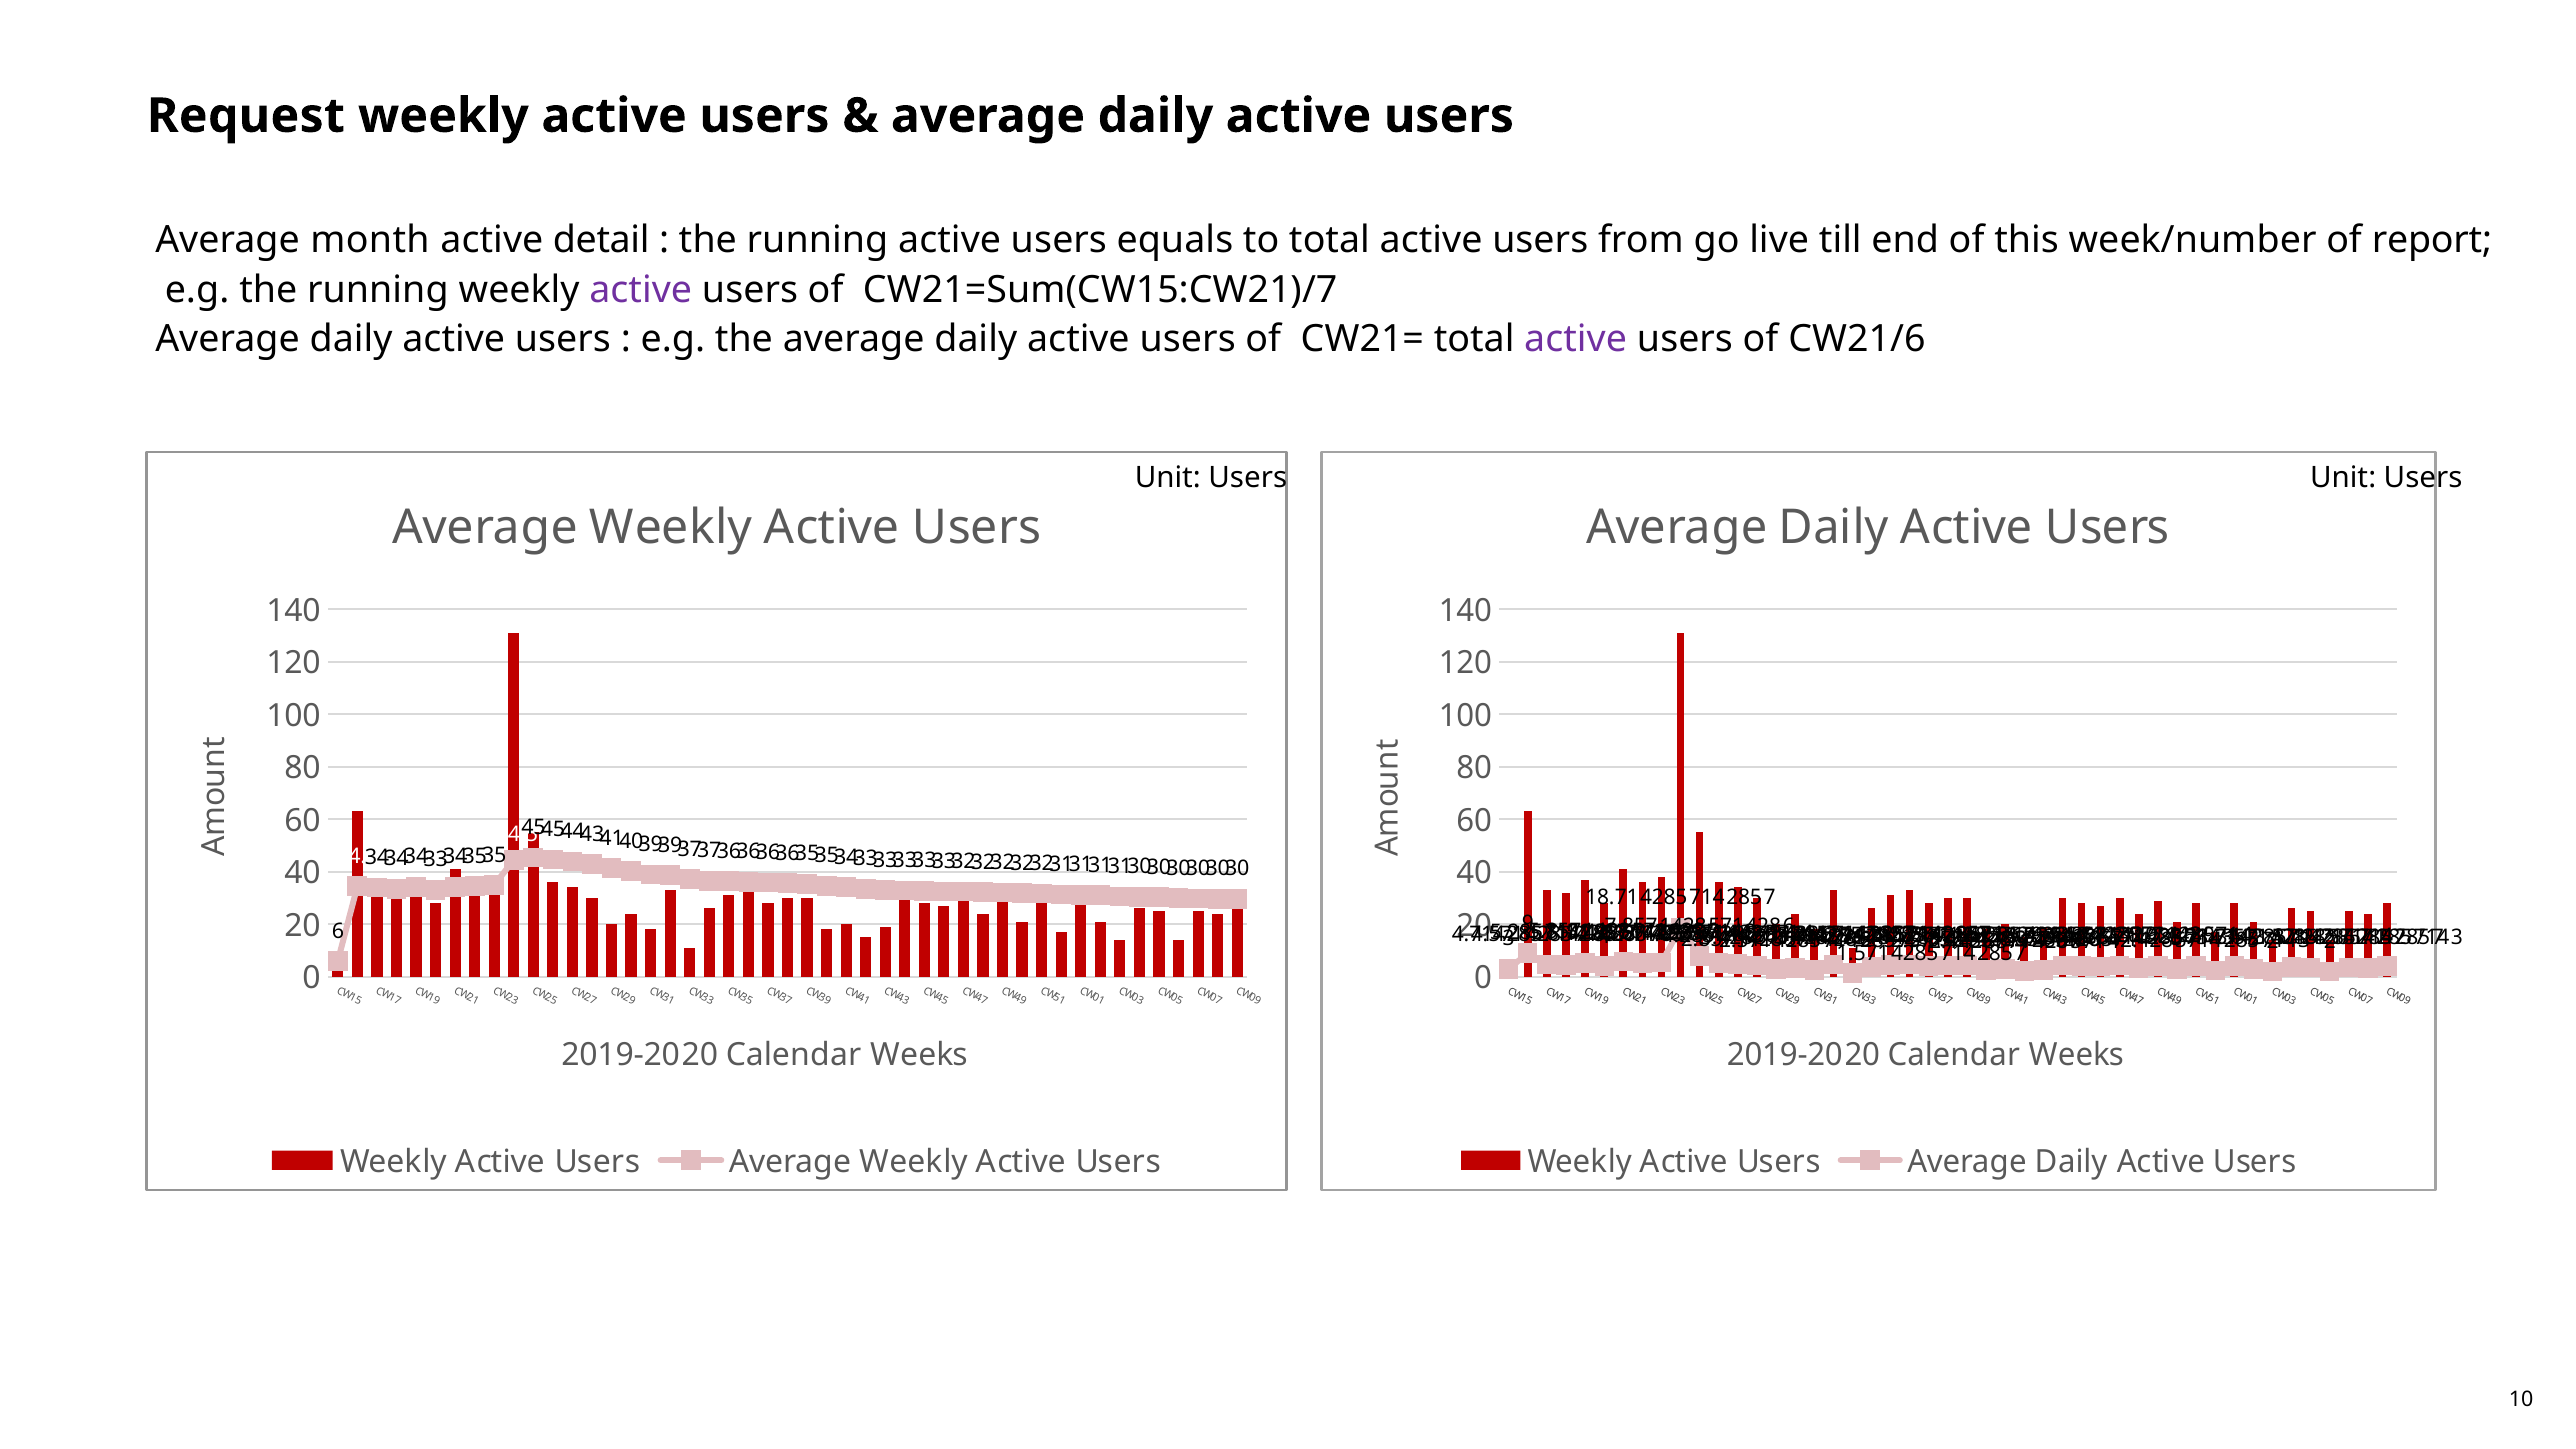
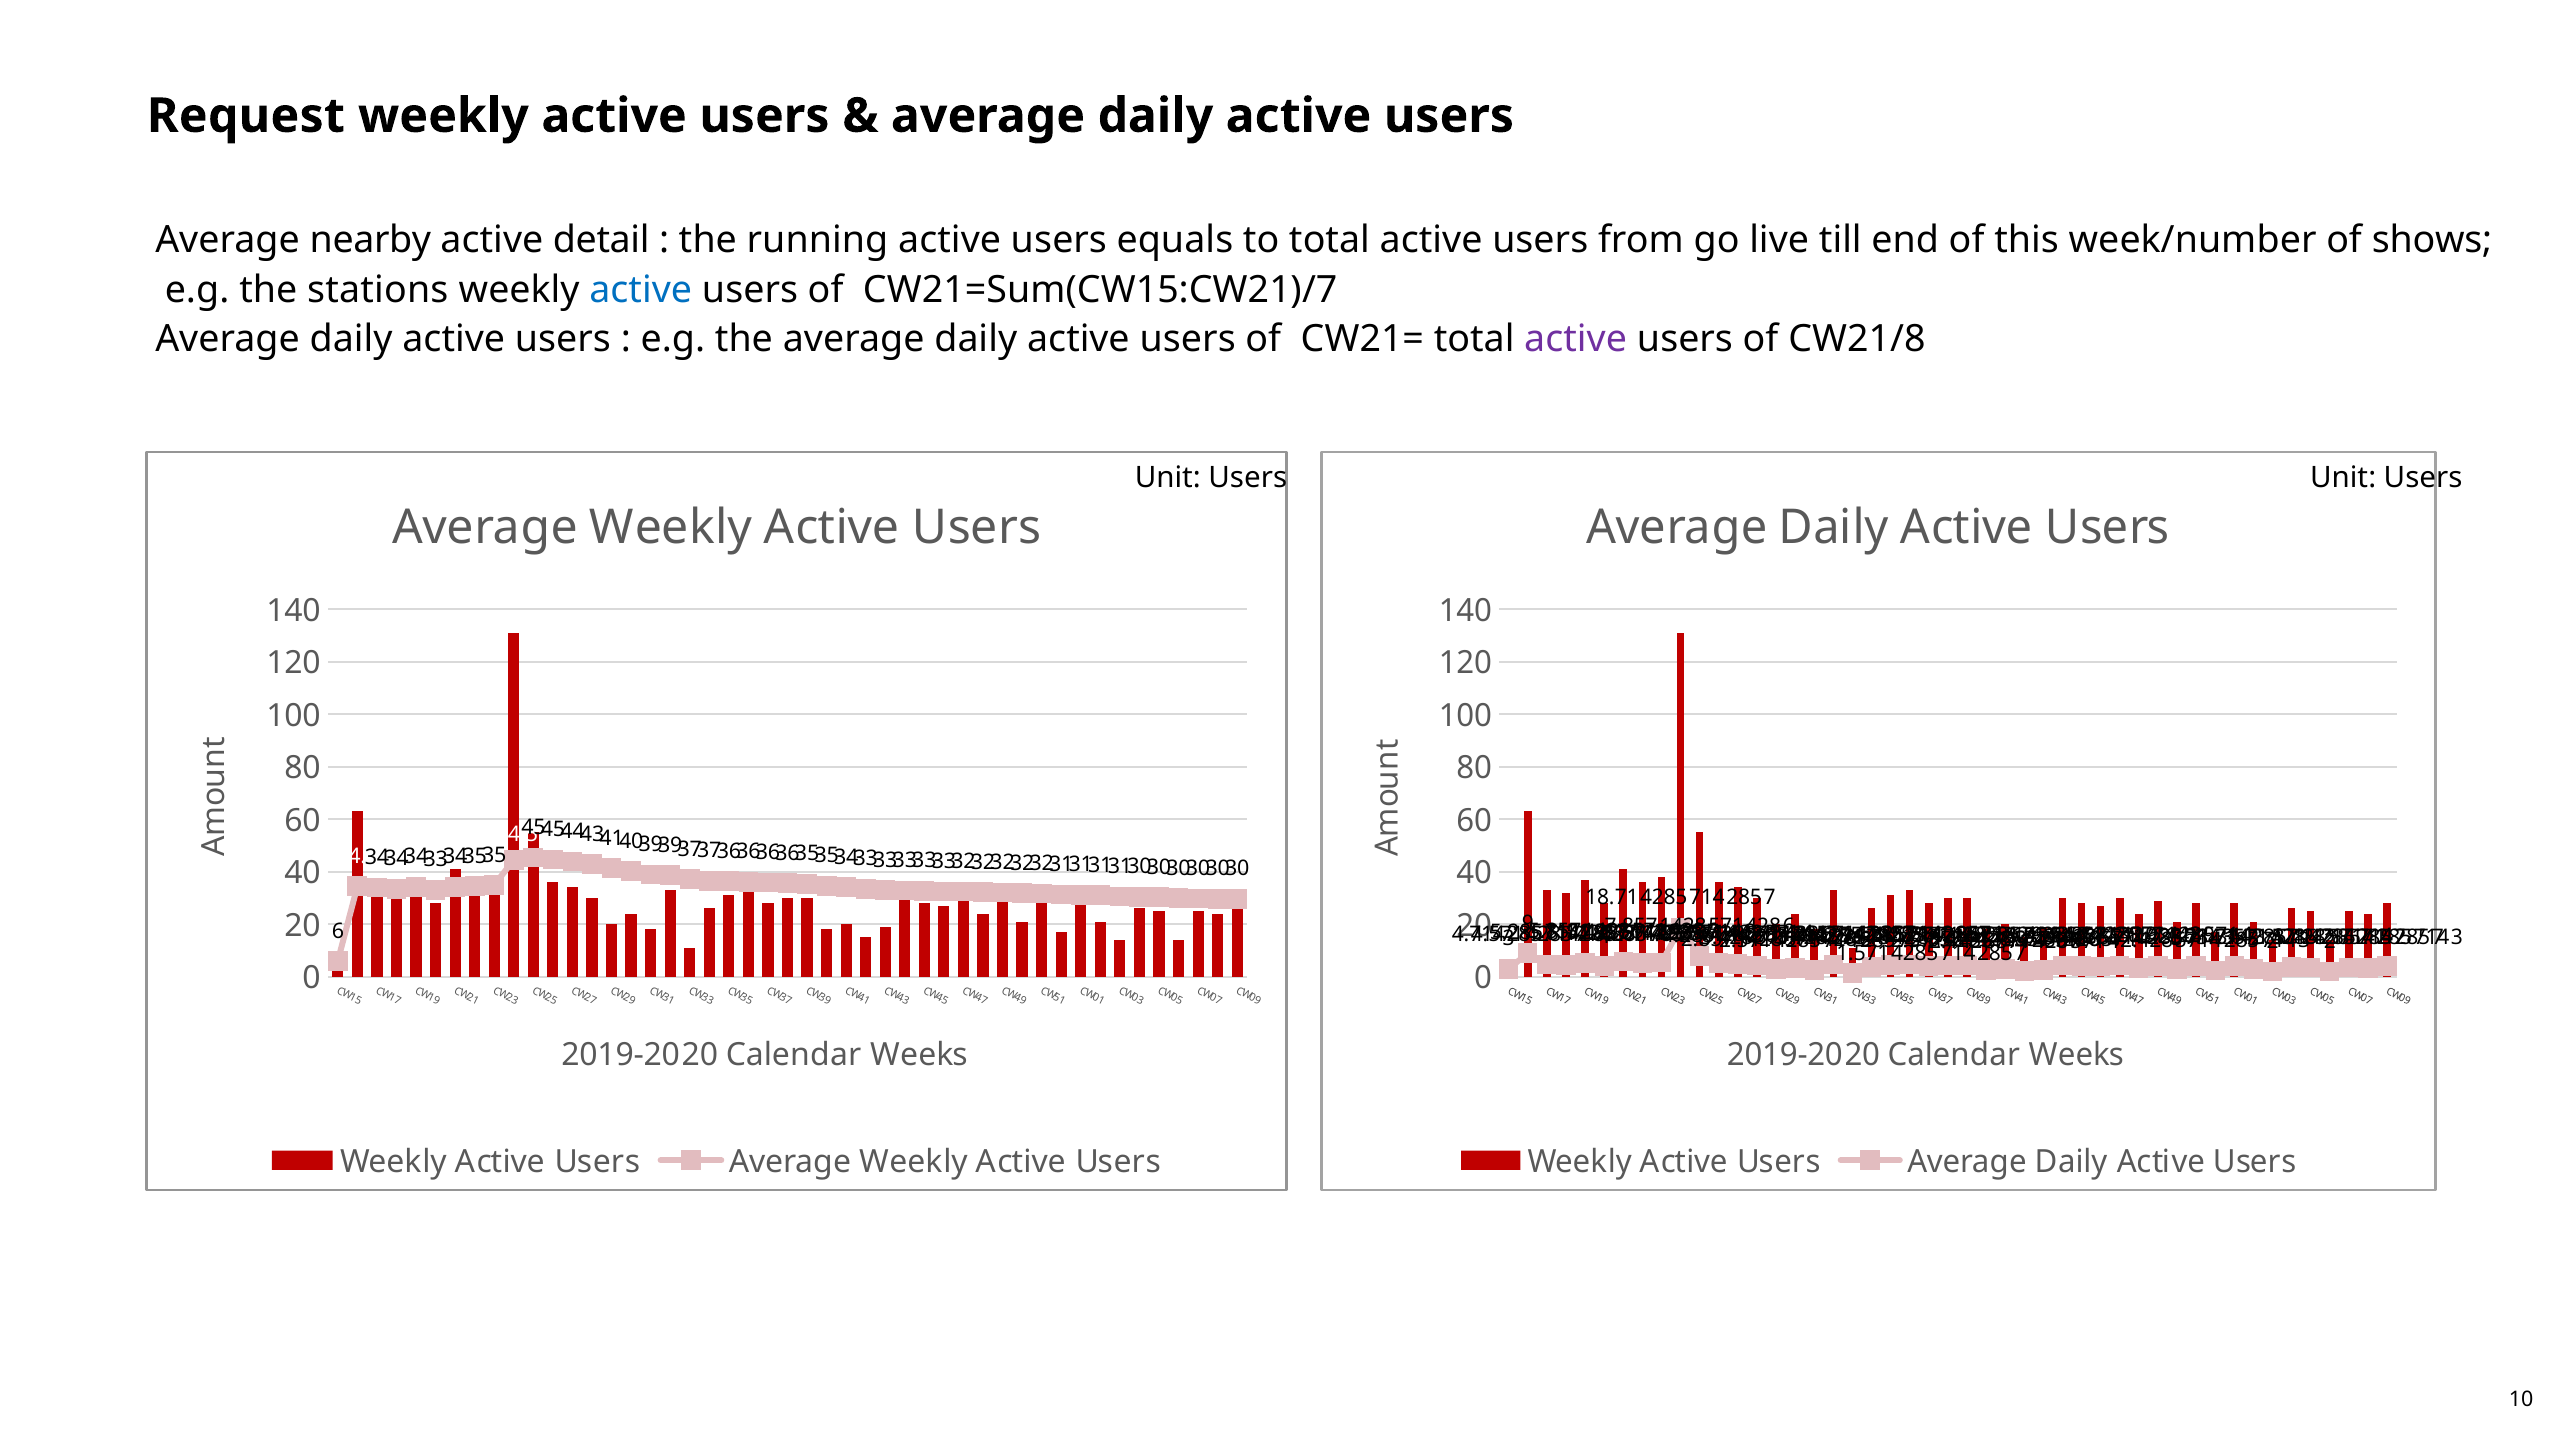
month: month -> nearby (370, 240)
report: report -> shows (2432, 240)
e.g the running: running -> stations (378, 290)
active colour: purple -> blue (641, 290)
CW21/6: CW21/6 -> CW21/8 (1857, 339)
